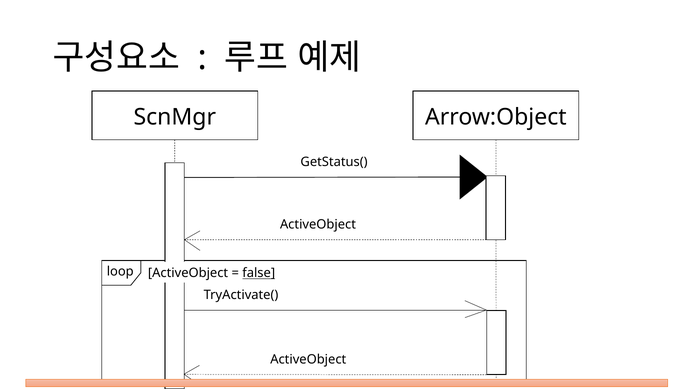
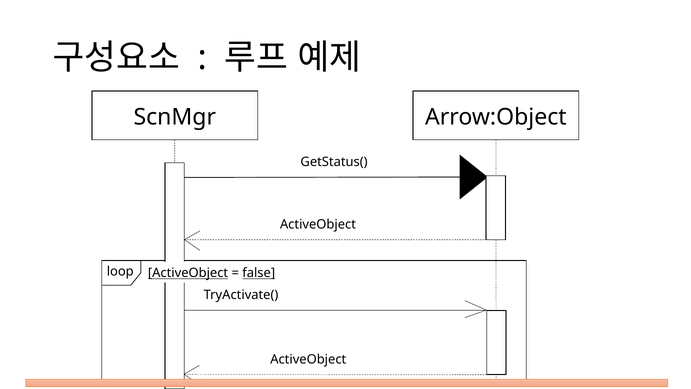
ActiveObject underline: none -> present (188, 273)
